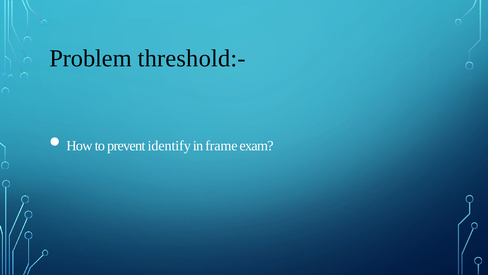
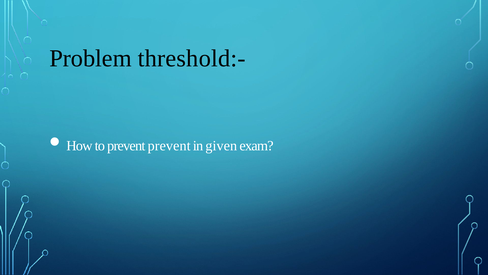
prevent identify: identify -> prevent (169, 146)
frame: frame -> given (221, 146)
